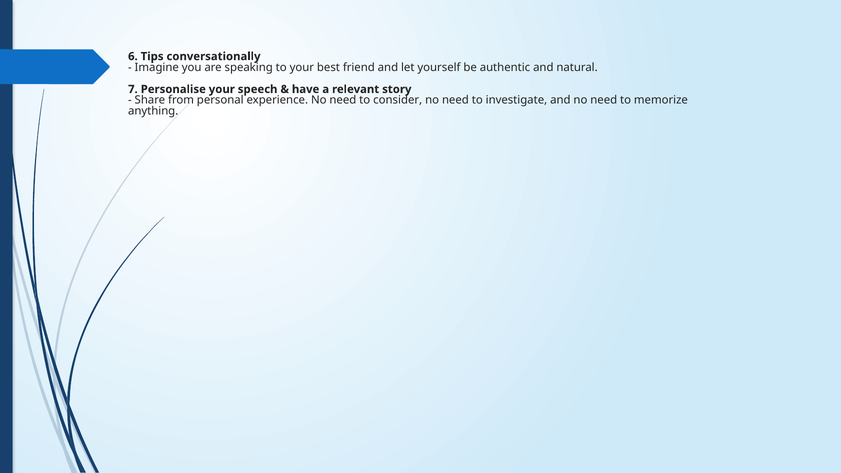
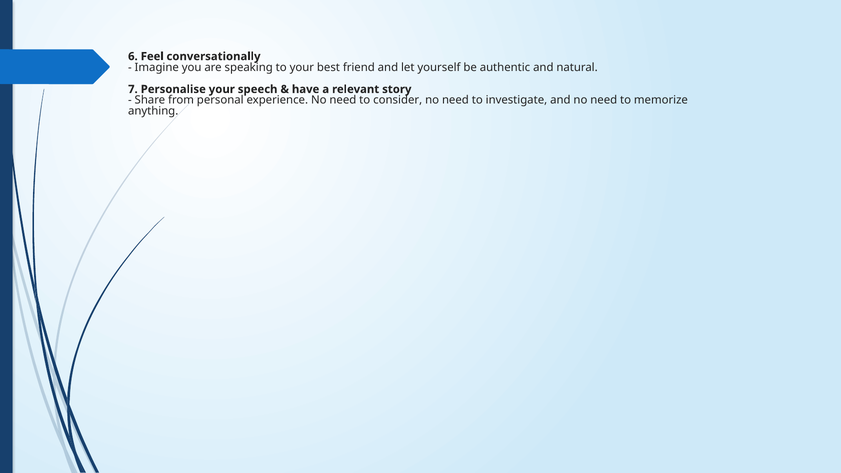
Tips: Tips -> Feel (152, 56)
